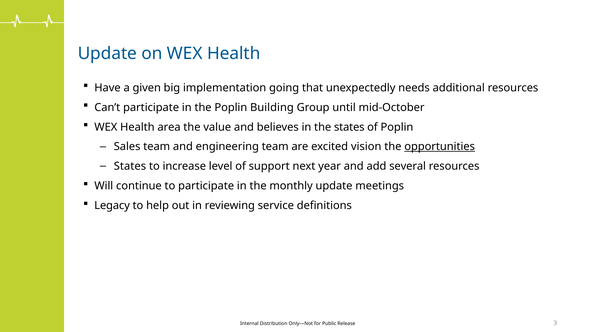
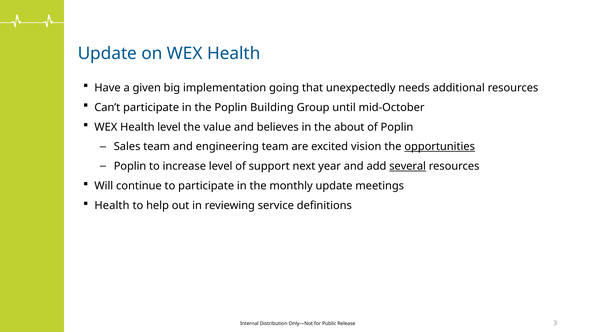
Health area: area -> level (169, 127)
the states: states -> about (349, 127)
States: States -> Poplin (130, 166)
several underline: none -> present (408, 166)
Legacy: Legacy -> Health (112, 206)
